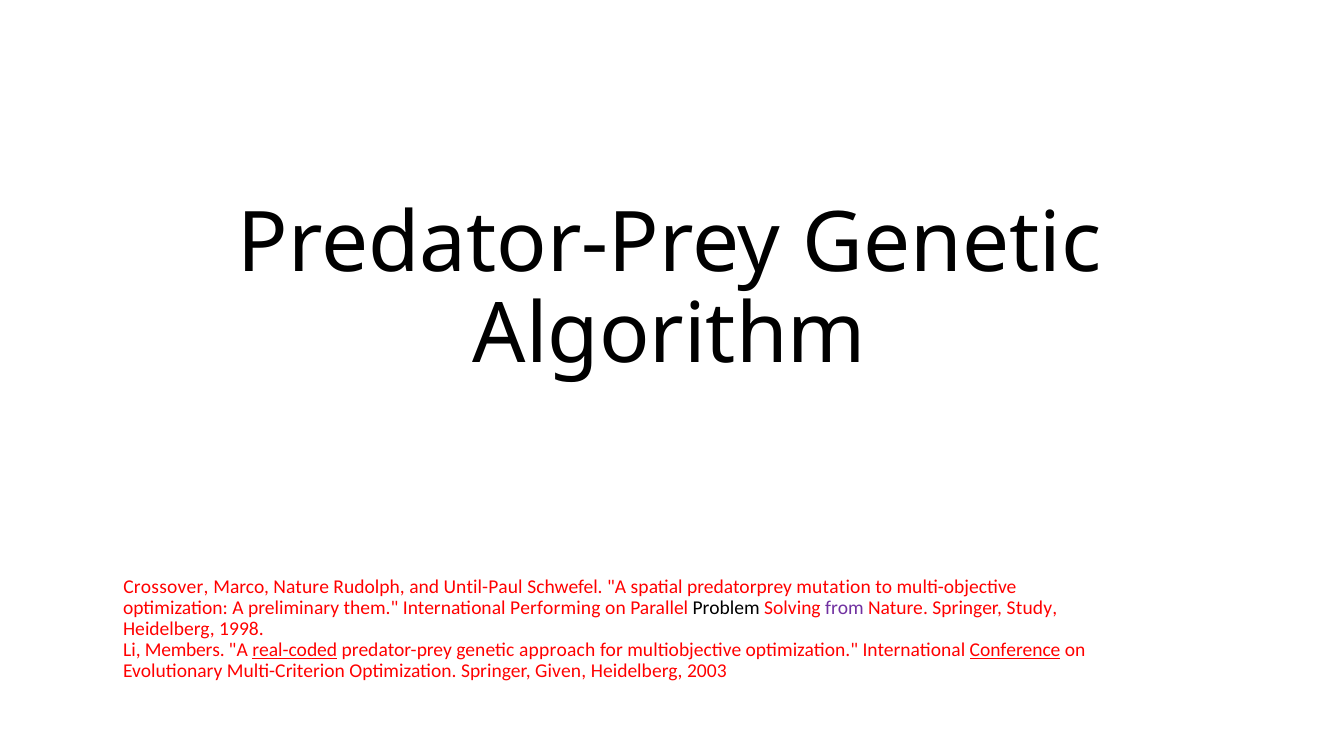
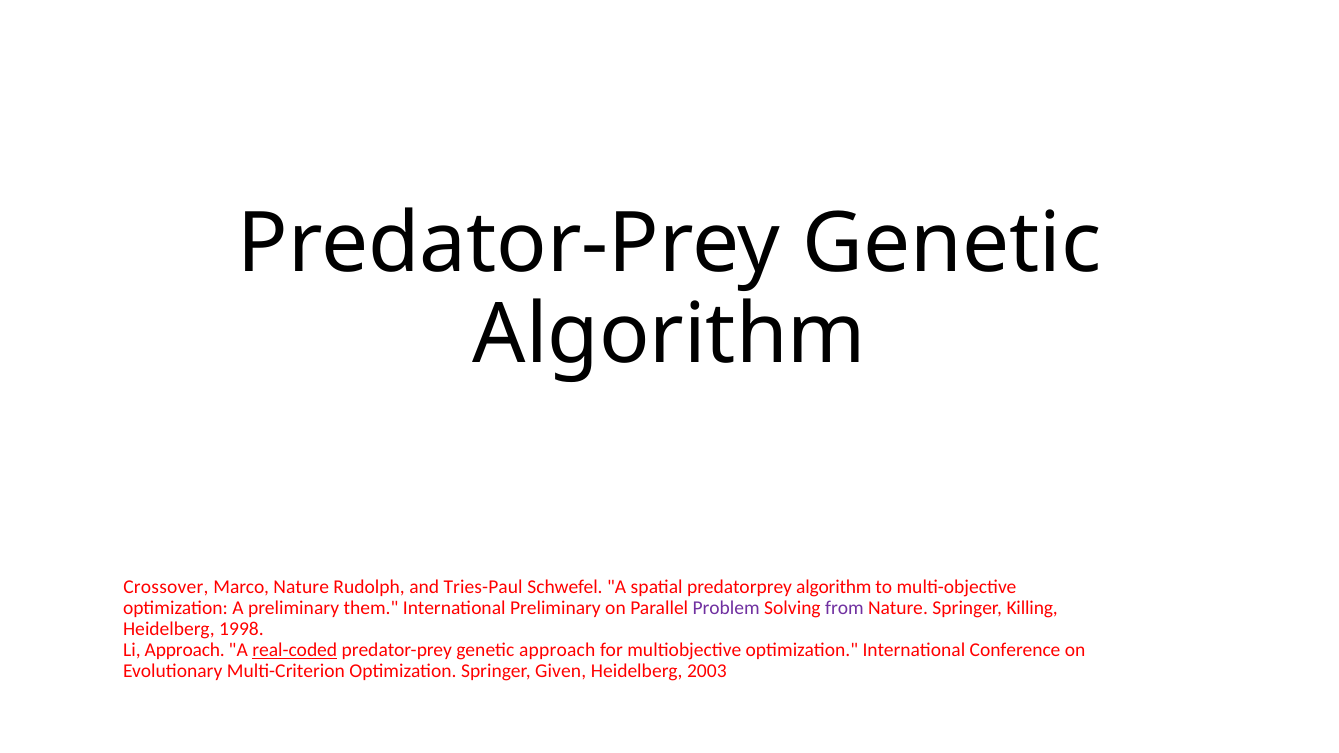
Until-Paul: Until-Paul -> Tries-Paul (483, 587)
predatorprey mutation: mutation -> algorithm (834, 587)
International Performing: Performing -> Preliminary (555, 608)
Problem colour: black -> purple (726, 608)
Study: Study -> Killing (1032, 608)
Li Members: Members -> Approach (185, 650)
Conference underline: present -> none (1015, 650)
